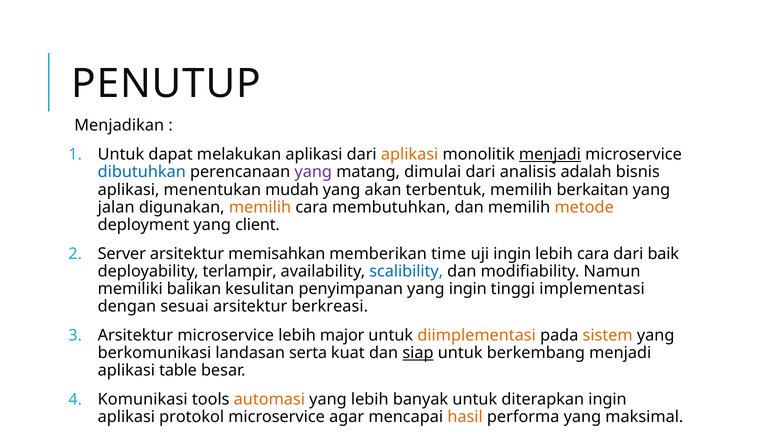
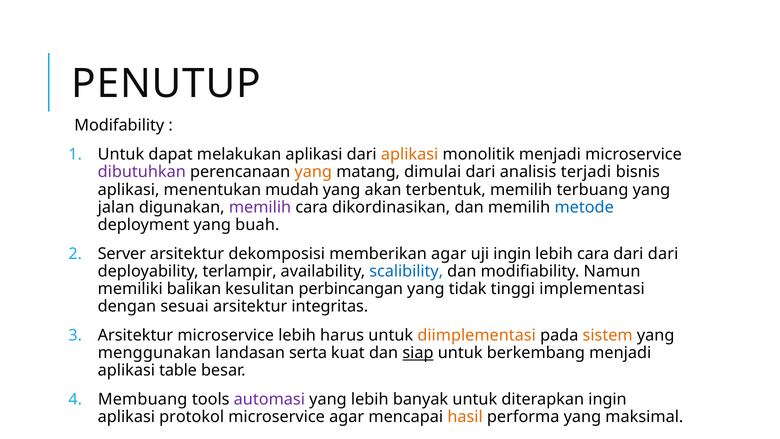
Menjadikan: Menjadikan -> Modifability (119, 126)
menjadi underline: present -> none (550, 154)
dibutuhkan colour: blue -> purple (142, 172)
yang colour: purple -> orange (313, 172)
adalah: adalah -> terjadi (586, 172)
berkaitan: berkaitan -> terbuang (592, 190)
memilih colour: orange -> purple (260, 207)
membutuhkan: membutuhkan -> dikordinasikan (391, 207)
metode colour: orange -> blue (584, 207)
client: client -> buah (257, 225)
memisahkan: memisahkan -> dekomposisi (277, 254)
memberikan time: time -> agar (449, 254)
dari baik: baik -> dari (663, 254)
penyimpanan: penyimpanan -> perbincangan (351, 289)
yang ingin: ingin -> tidak (468, 289)
berkreasi: berkreasi -> integritas (330, 306)
major: major -> harus (342, 335)
berkomunikasi: berkomunikasi -> menggunakan (154, 353)
Komunikasi: Komunikasi -> Membuang (143, 399)
automasi colour: orange -> purple (269, 399)
